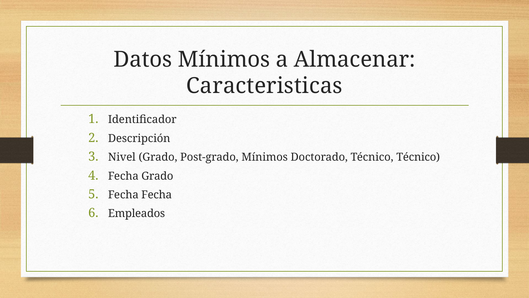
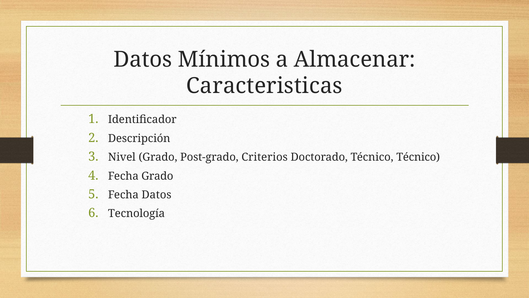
Post-grado Mínimos: Mínimos -> Criterios (265, 157)
Fecha Fecha: Fecha -> Datos (156, 195)
Empleados: Empleados -> Tecnología (136, 213)
